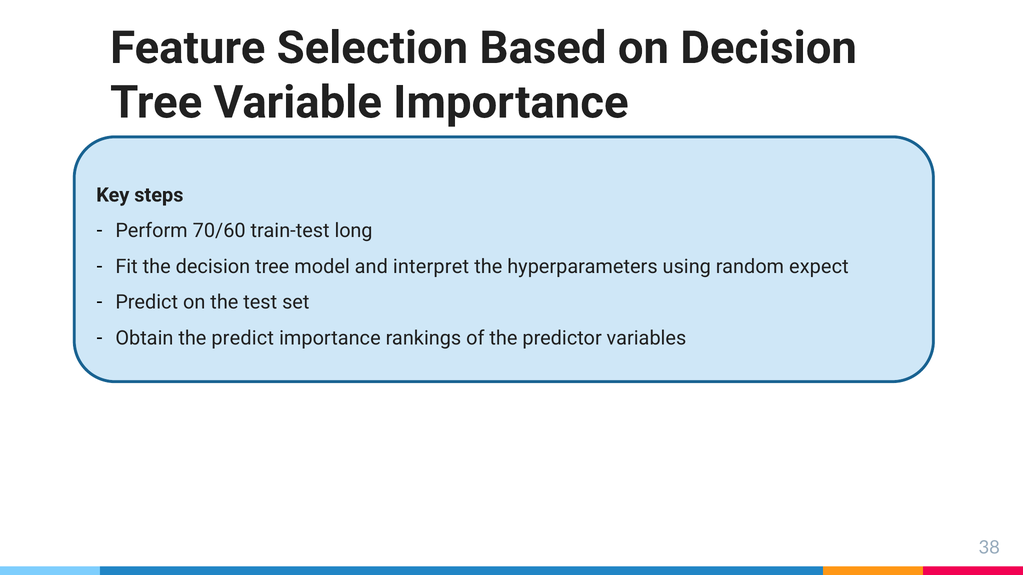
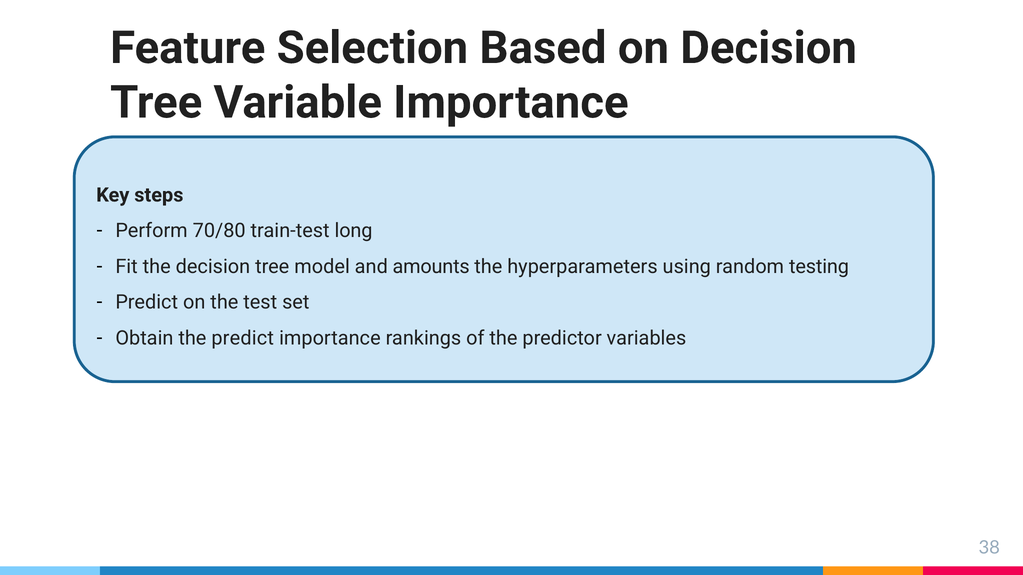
70/60: 70/60 -> 70/80 (219, 231)
interpret: interpret -> amounts (431, 267)
expect: expect -> testing (819, 267)
